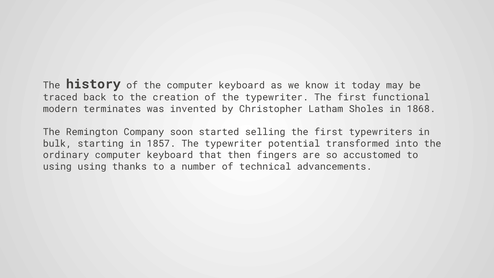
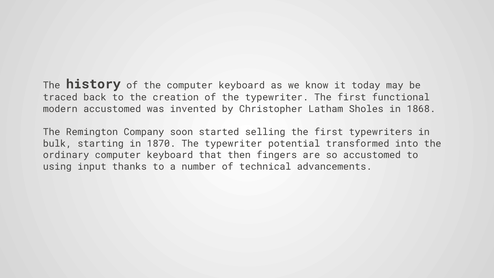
modern terminates: terminates -> accustomed (112, 109)
1857: 1857 -> 1870 (161, 144)
using using: using -> input (92, 167)
